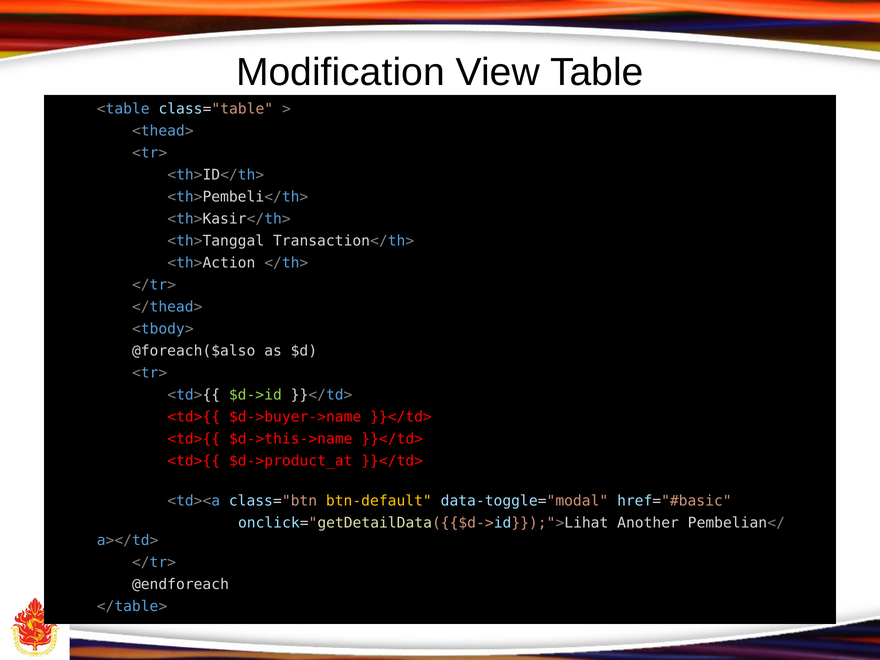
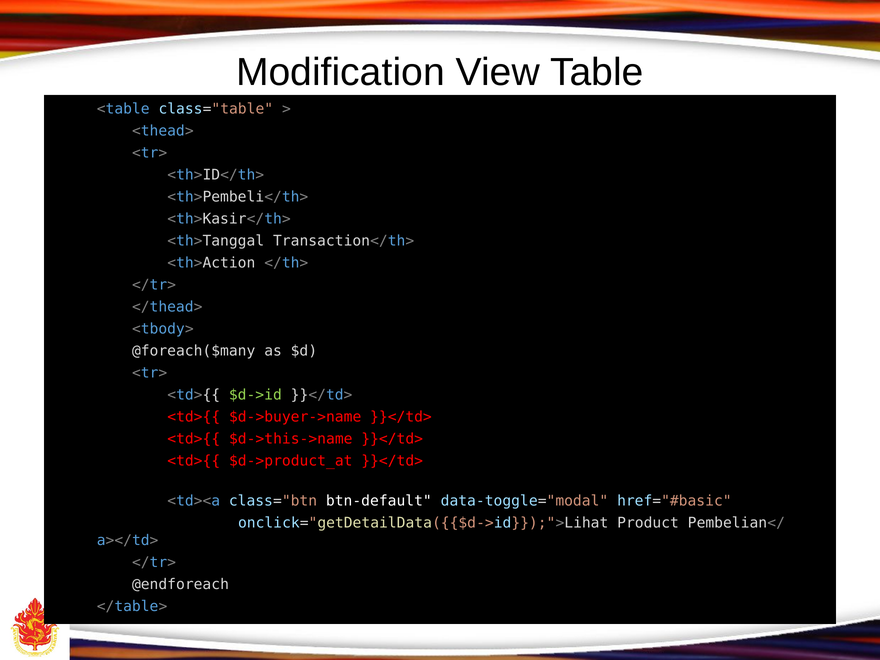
@foreach($also: @foreach($also -> @foreach($many (194, 351)
btn-default colour: yellow -> white (379, 501)
Another: Another -> Product (648, 523)
